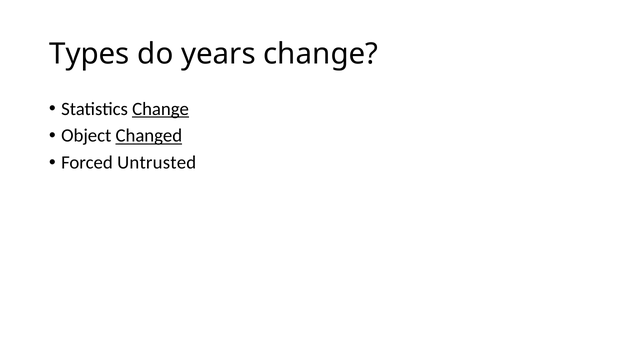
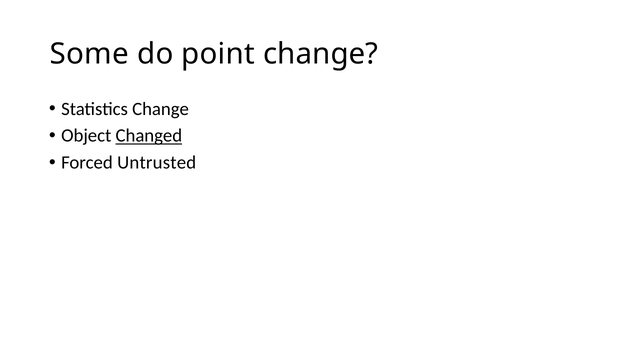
Types: Types -> Some (89, 54)
years: years -> point (218, 54)
Change underline: present -> none (161, 109)
